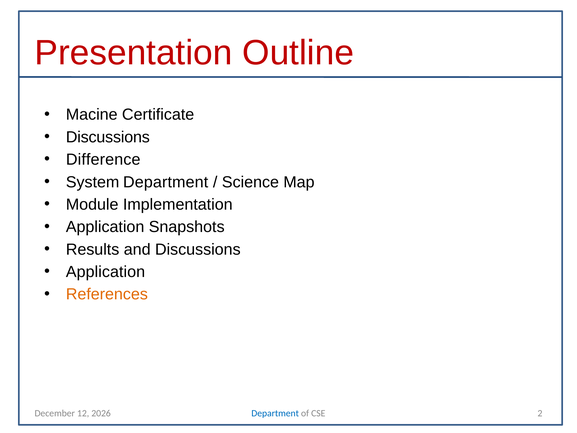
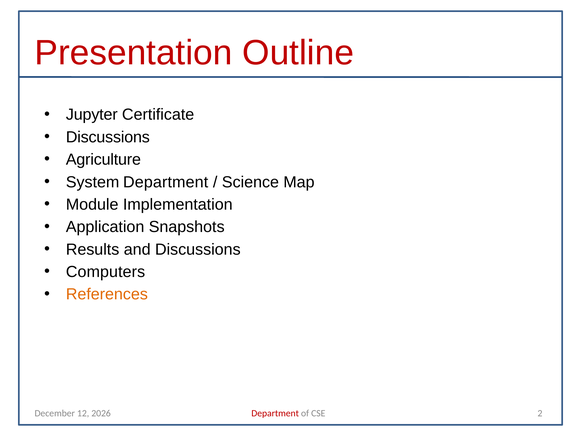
Macine: Macine -> Jupyter (92, 115)
Difference: Difference -> Agriculture (103, 159)
Application: Application -> Computers (106, 272)
Department colour: blue -> red (275, 413)
